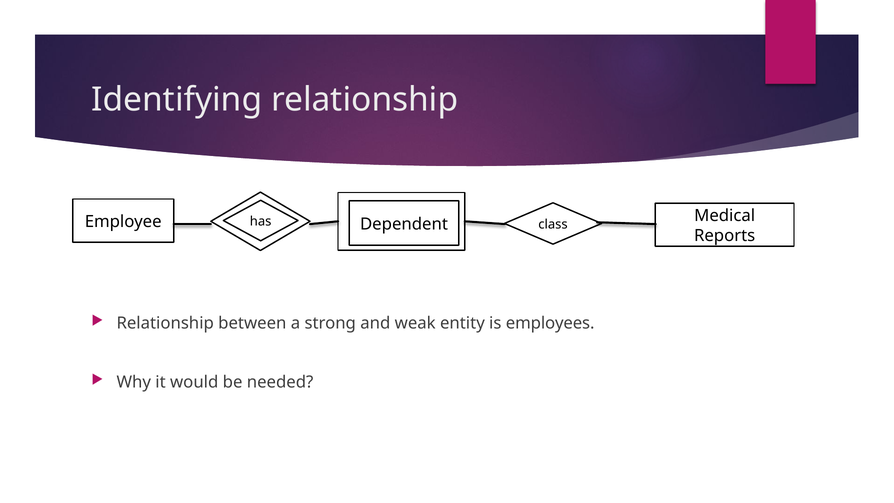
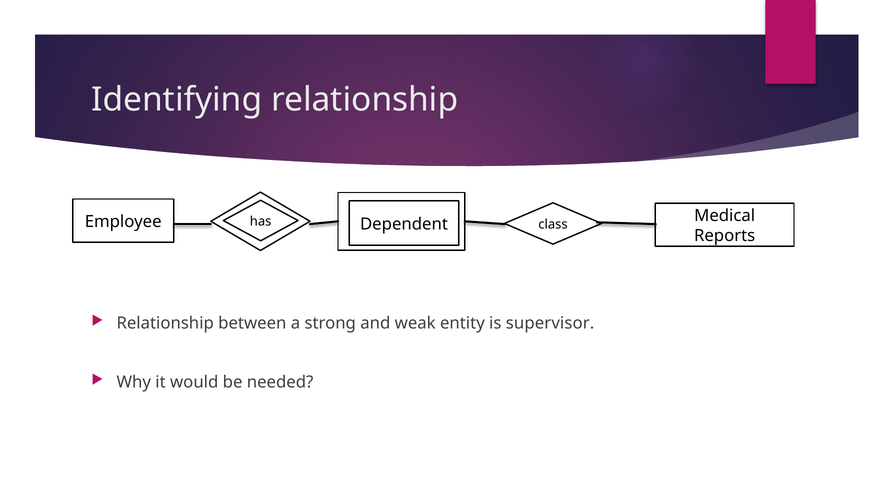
employees: employees -> supervisor (550, 323)
